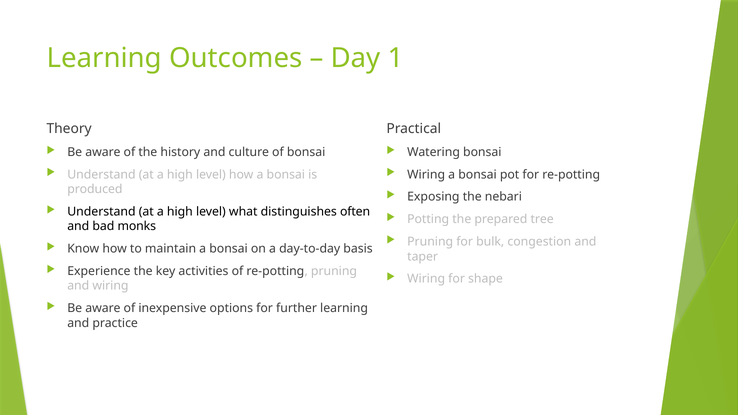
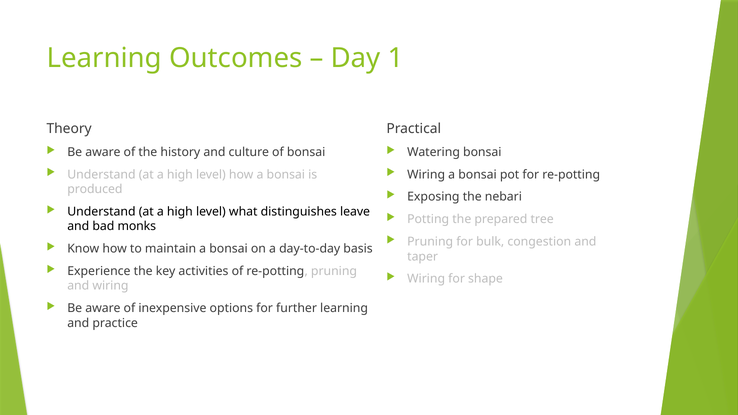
often: often -> leave (355, 212)
